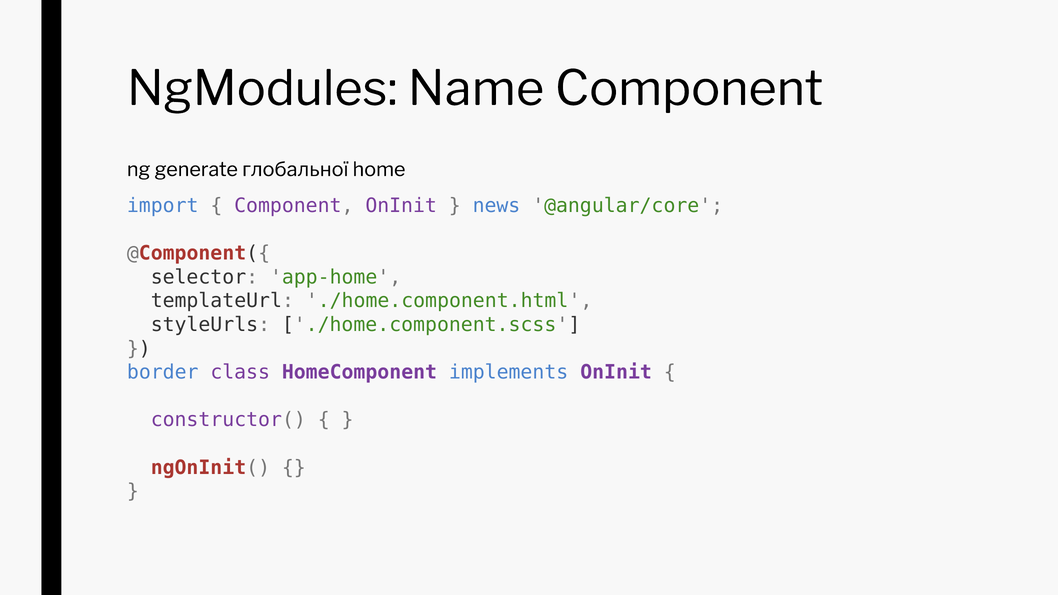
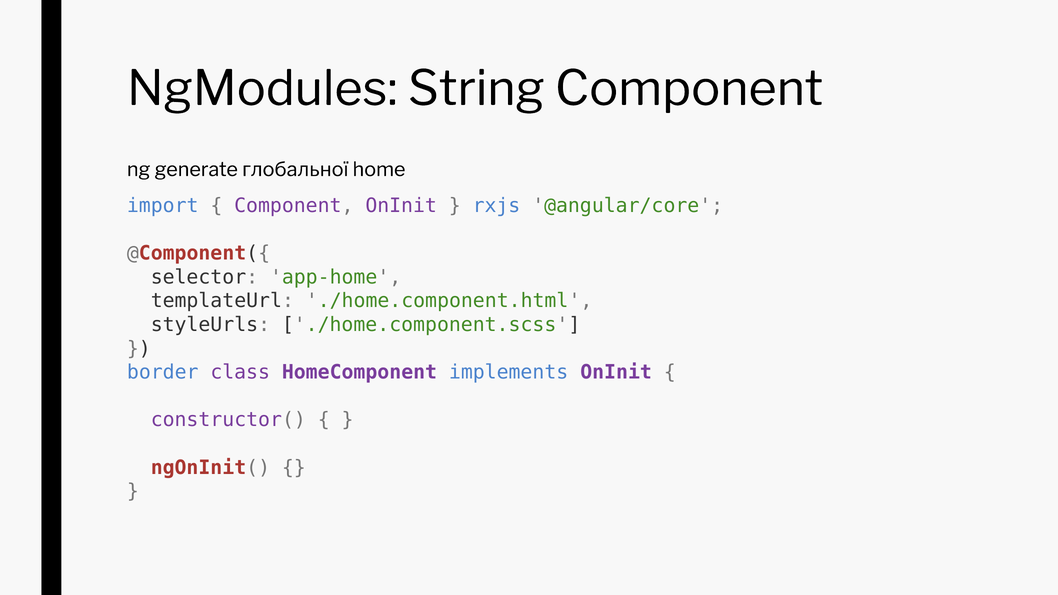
Name: Name -> String (476, 89)
news: news -> rxjs (496, 206)
